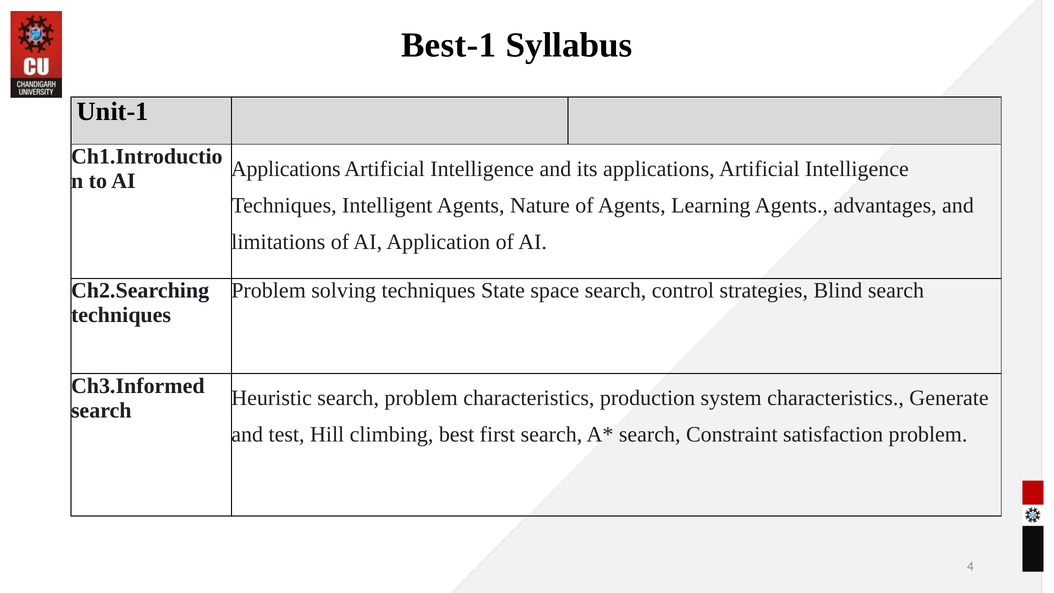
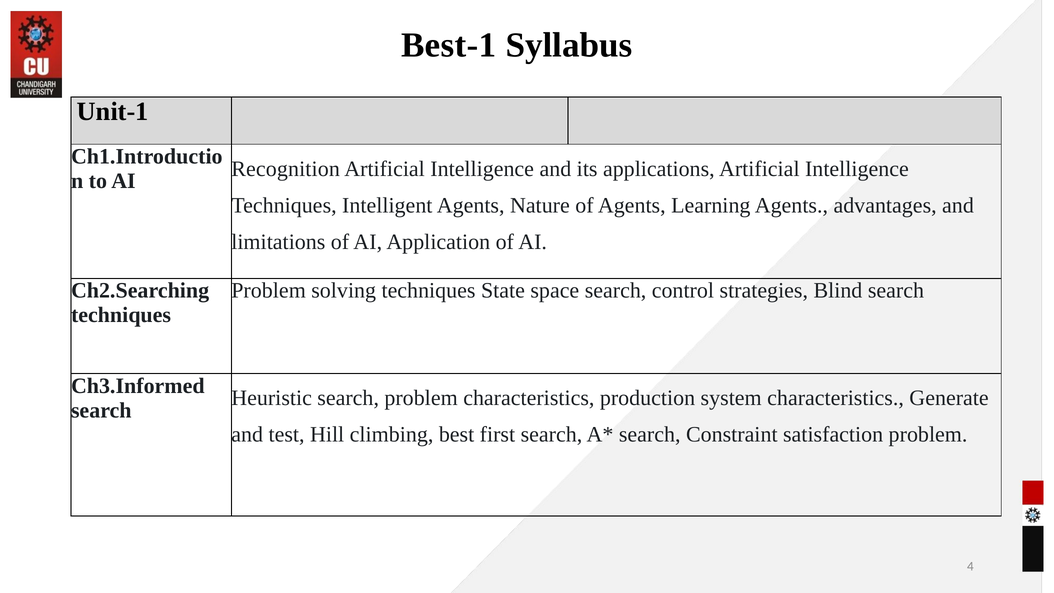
Applications: Applications -> Recognition (286, 169)
